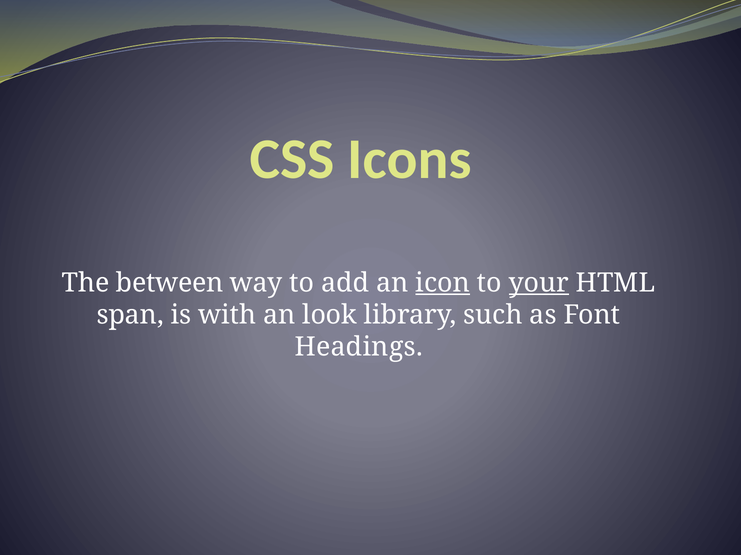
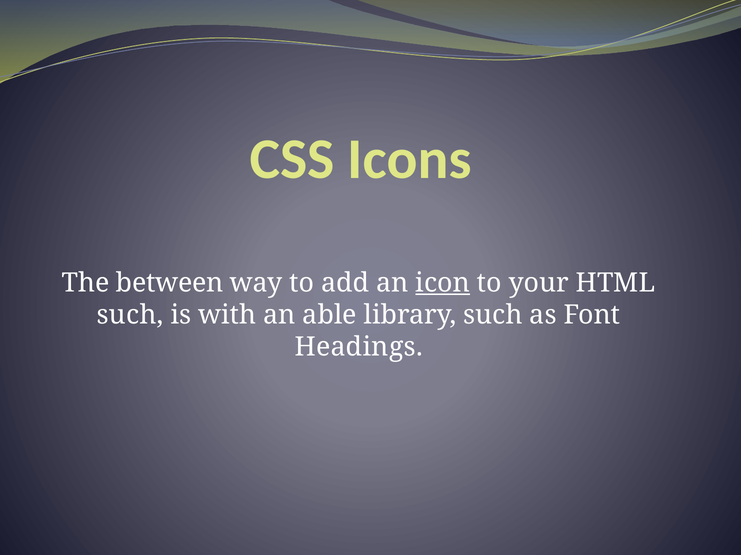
your underline: present -> none (539, 283)
span: span -> such (130, 315)
look: look -> able (330, 315)
